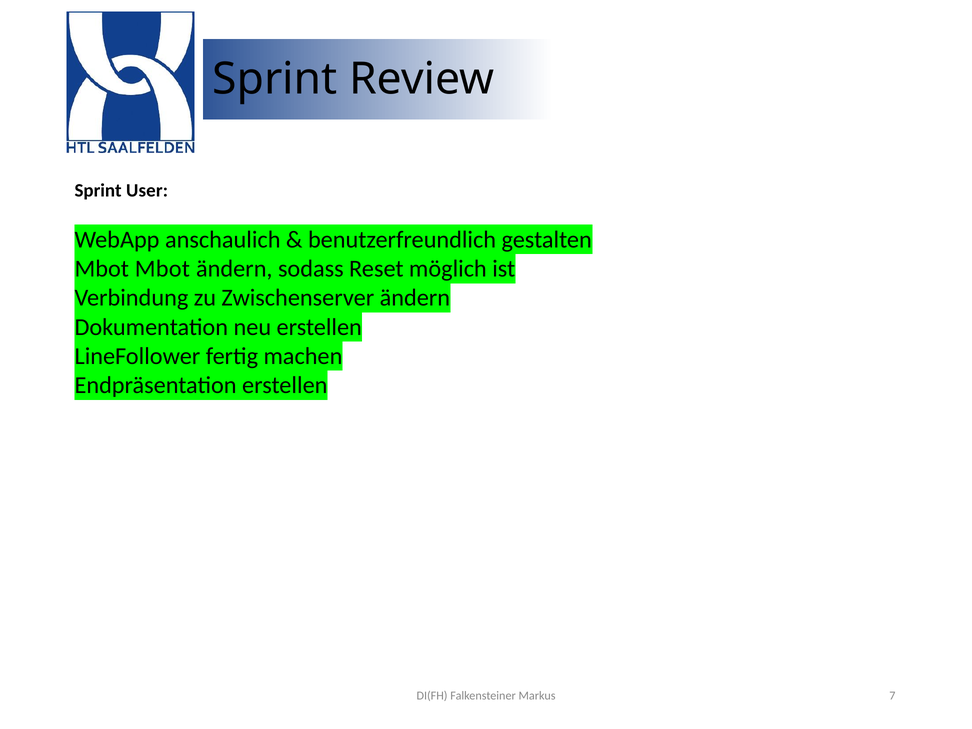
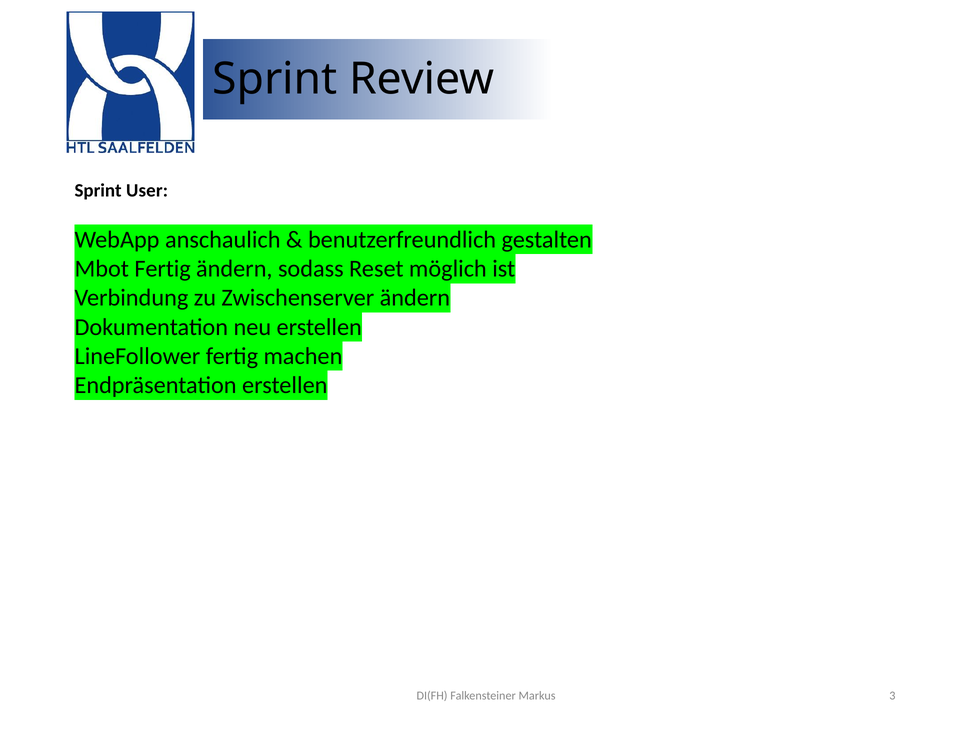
Mbot Mbot: Mbot -> Fertig (163, 269)
7: 7 -> 3 (892, 696)
